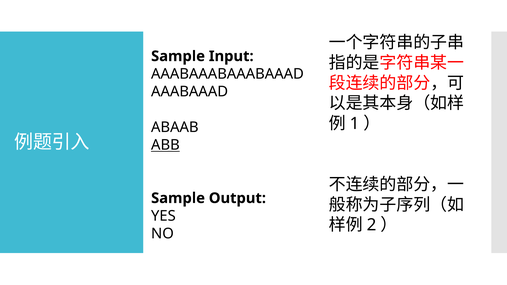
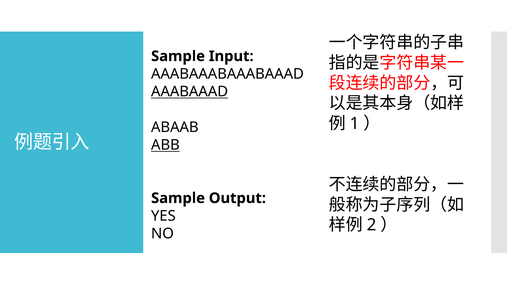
AAABAAAD underline: none -> present (190, 92)
